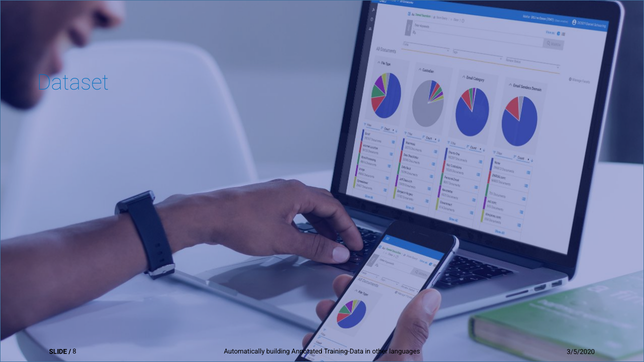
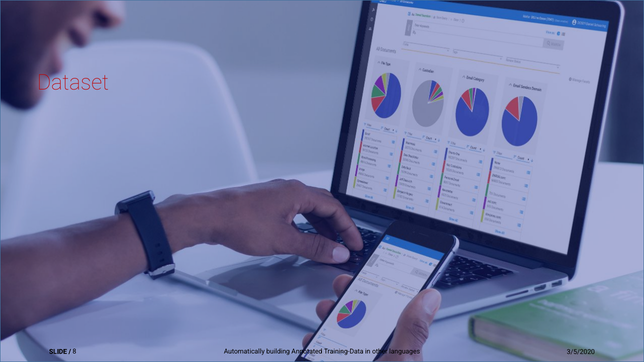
Dataset colour: blue -> red (73, 83)
